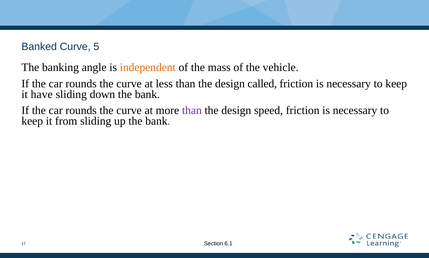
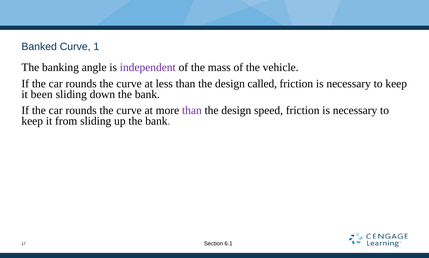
5: 5 -> 1 (96, 46)
independent colour: orange -> purple (148, 67)
have: have -> been (42, 94)
